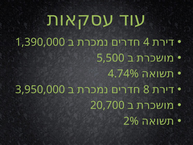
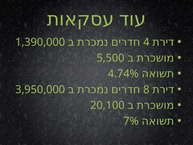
20,700: 20,700 -> 20,100 (107, 105)
2%: 2% -> 7% (131, 121)
